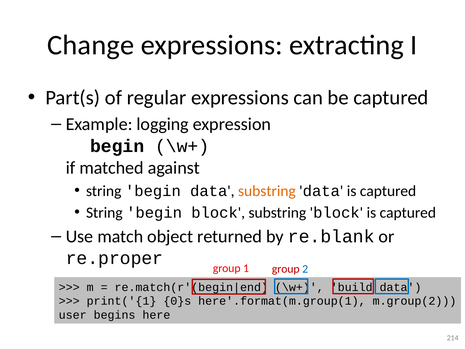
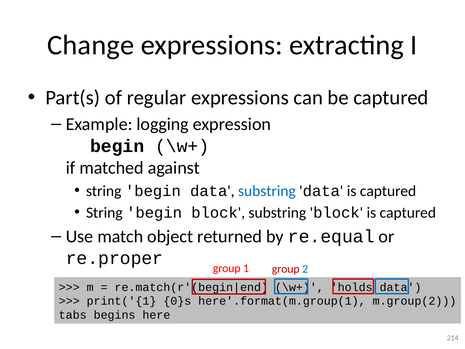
substring colour: orange -> blue (267, 191)
re.blank: re.blank -> re.equal (331, 236)
build: build -> holds (352, 287)
user: user -> tabs (73, 315)
